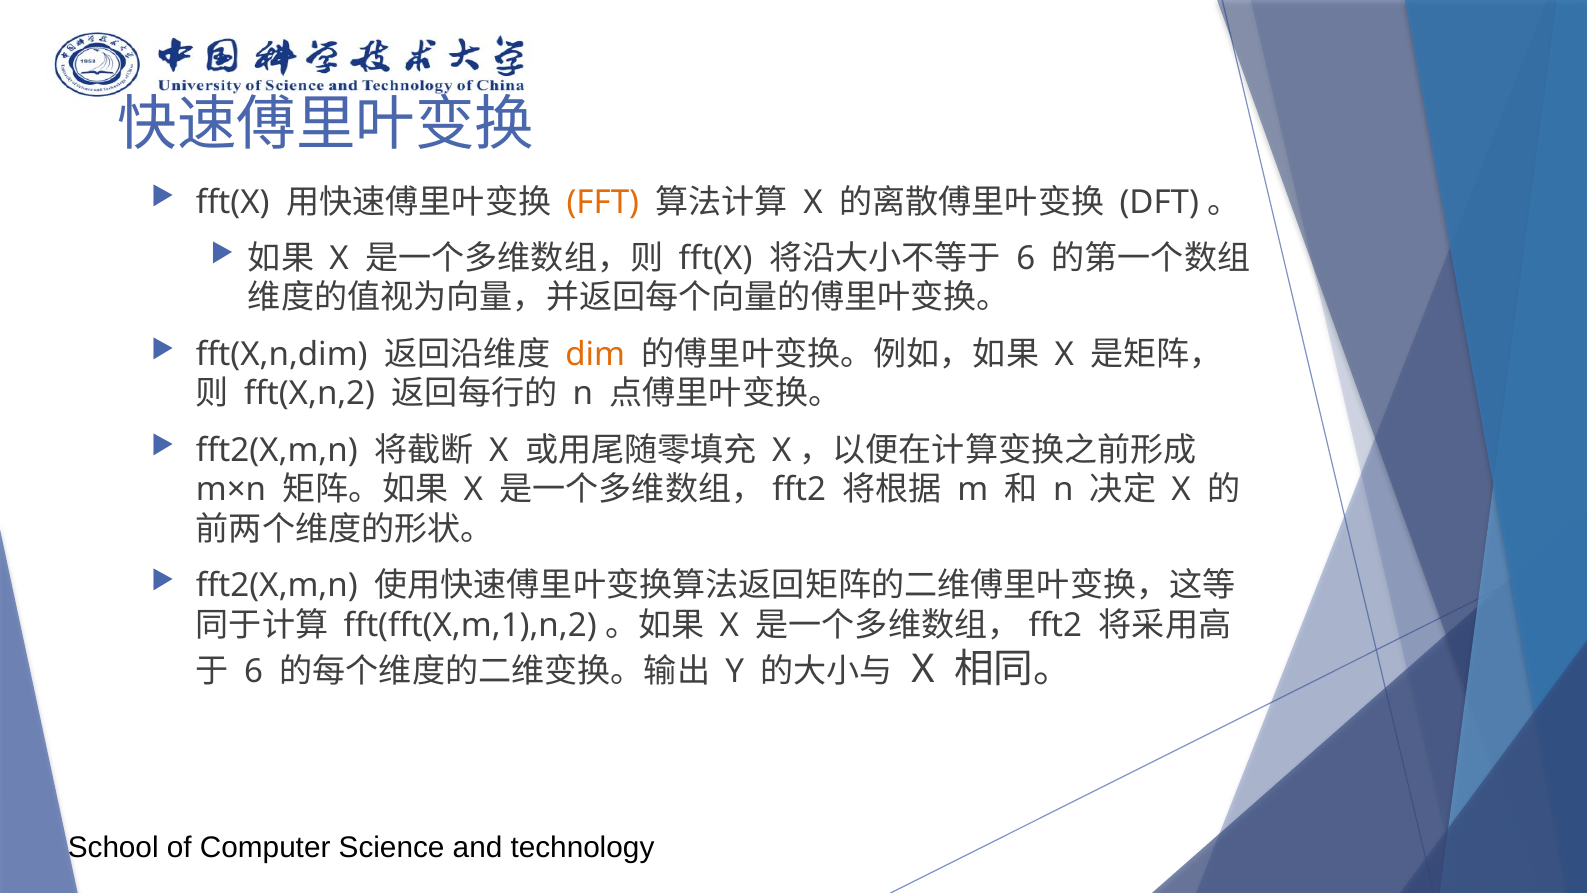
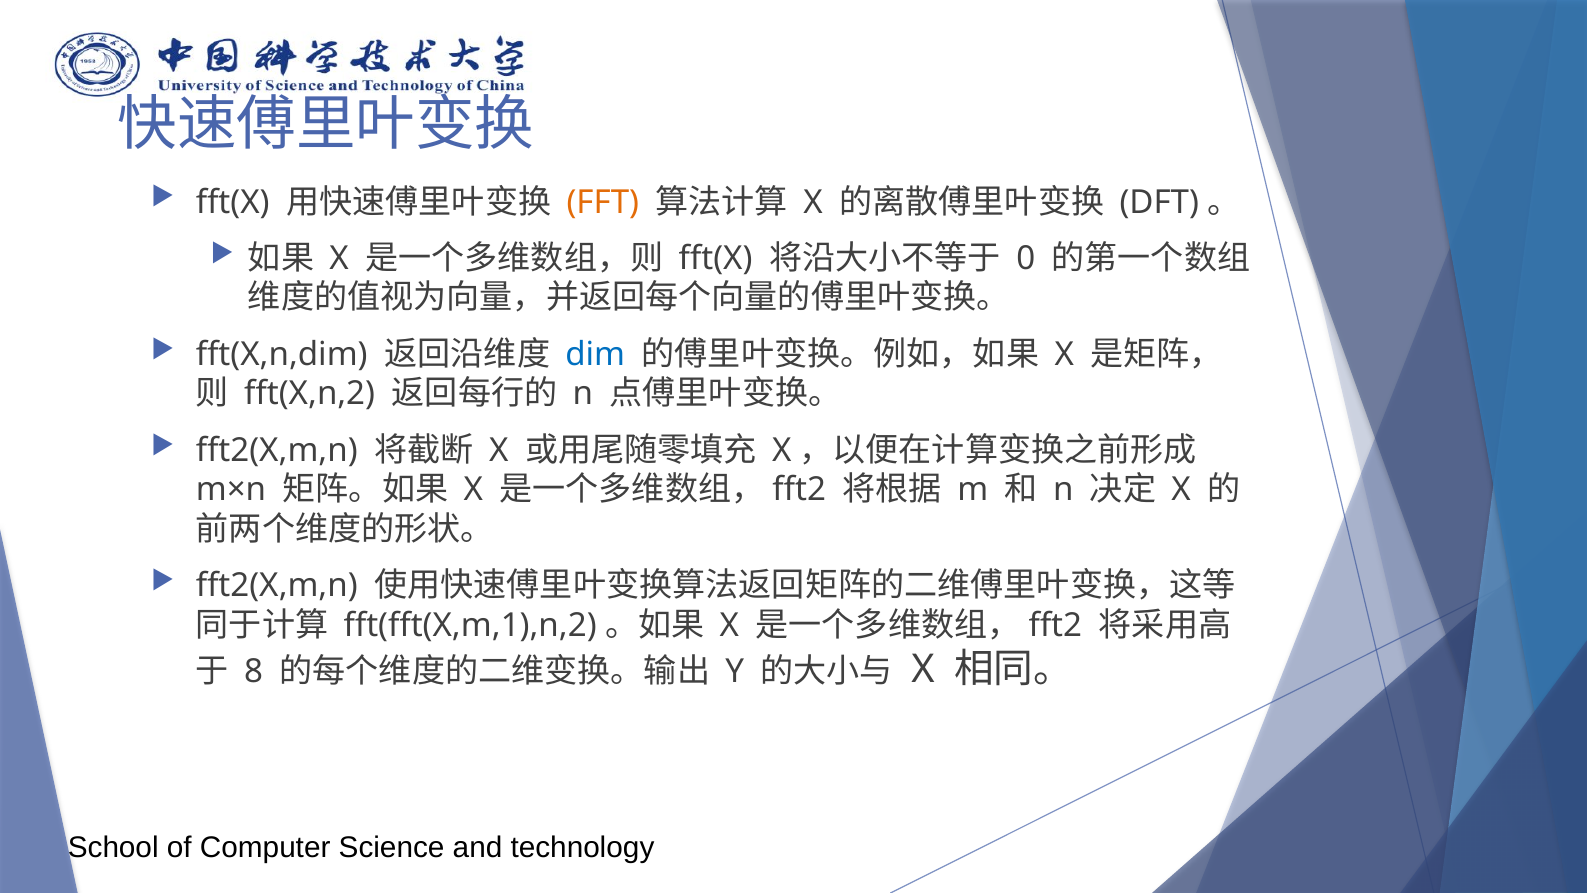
6: 6 -> 0 (1026, 258)
dim colour: orange -> blue (595, 354)
6: 6 -> 8 (254, 672)
